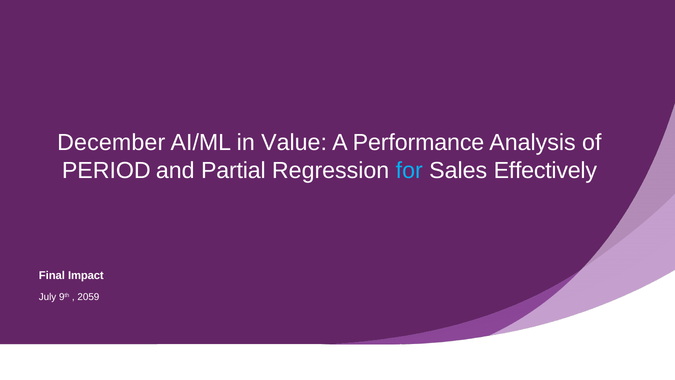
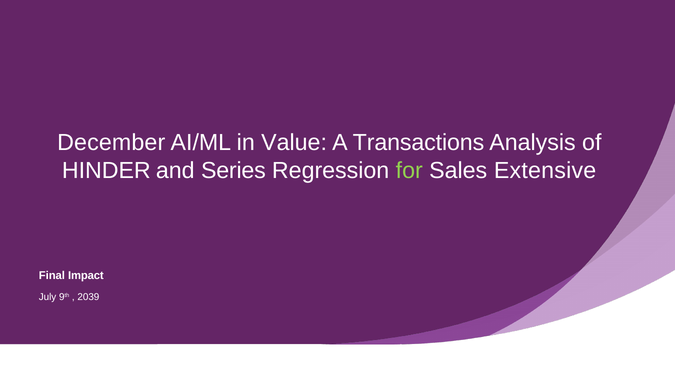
Performance: Performance -> Transactions (419, 142)
PERIOD: PERIOD -> HINDER (106, 170)
Partial: Partial -> Series (233, 170)
for colour: light blue -> light green (409, 170)
Effectively: Effectively -> Extensive (545, 170)
2059: 2059 -> 2039 (88, 297)
